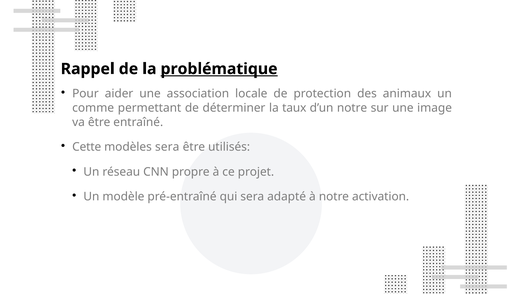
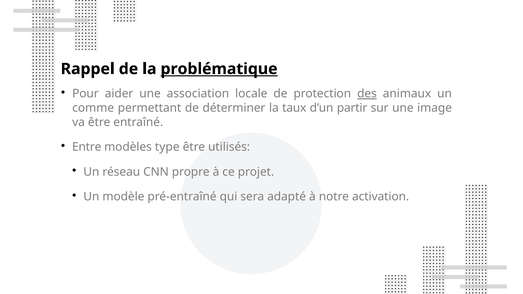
des underline: none -> present (367, 94)
d’un notre: notre -> partir (352, 108)
Cette: Cette -> Entre (87, 147)
modèles sera: sera -> type (167, 147)
